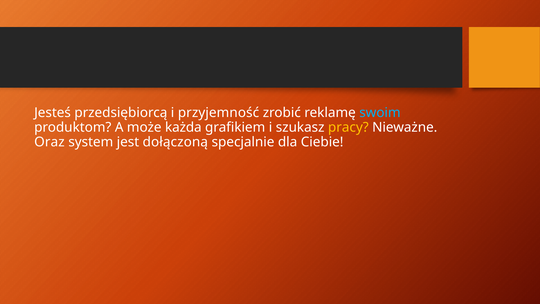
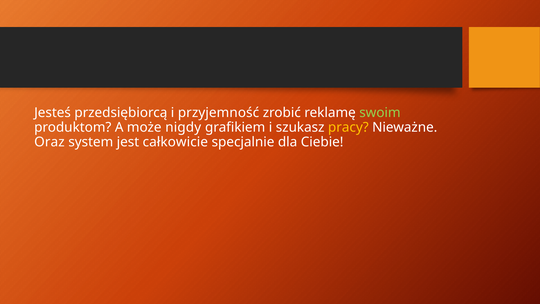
swoim colour: light blue -> light green (380, 113)
każda: każda -> nigdy (183, 127)
dołączoną: dołączoną -> całkowicie (175, 142)
